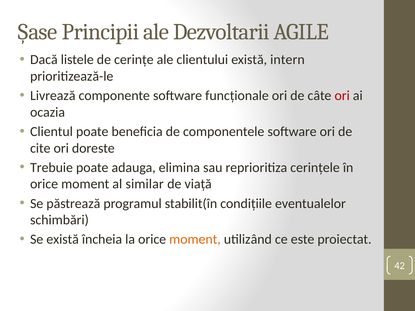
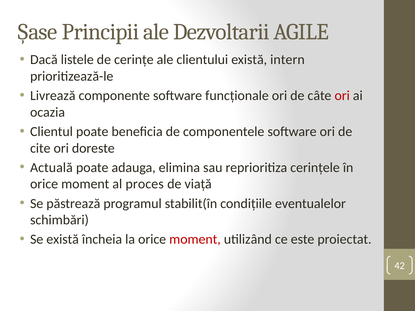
Trebuie: Trebuie -> Actuală (51, 168)
similar: similar -> proces (145, 184)
moment colour: orange -> red (195, 240)
